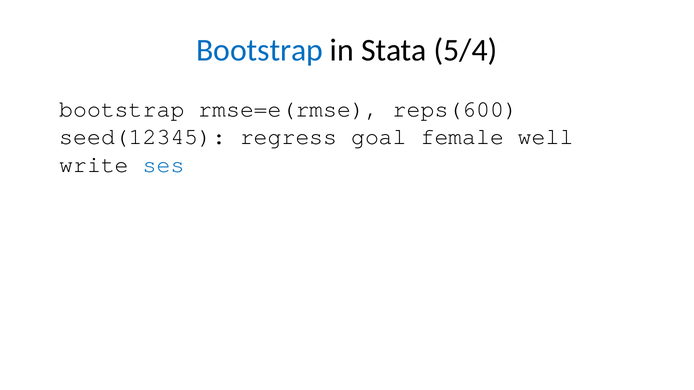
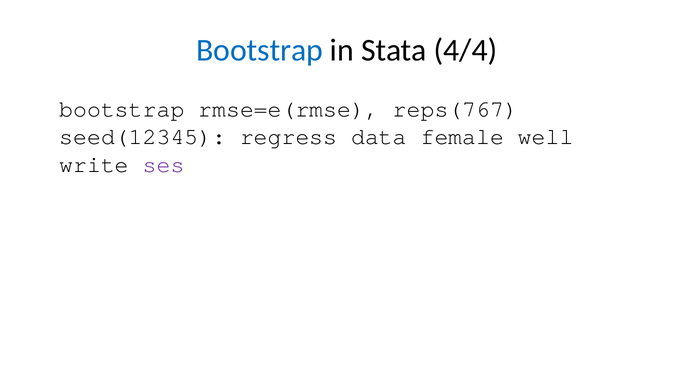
5/4: 5/4 -> 4/4 (465, 50)
reps(600: reps(600 -> reps(767 (455, 109)
goal: goal -> data (379, 137)
ses colour: blue -> purple (164, 165)
